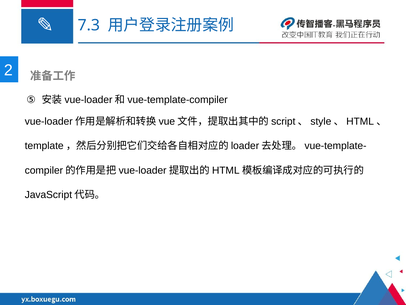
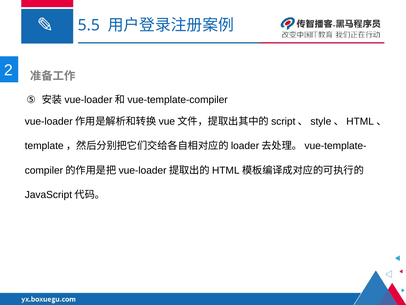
7.3: 7.3 -> 5.5 (89, 25)
